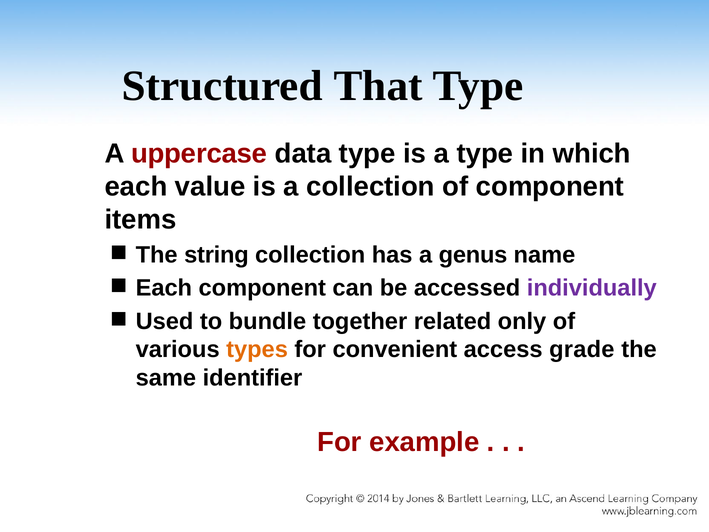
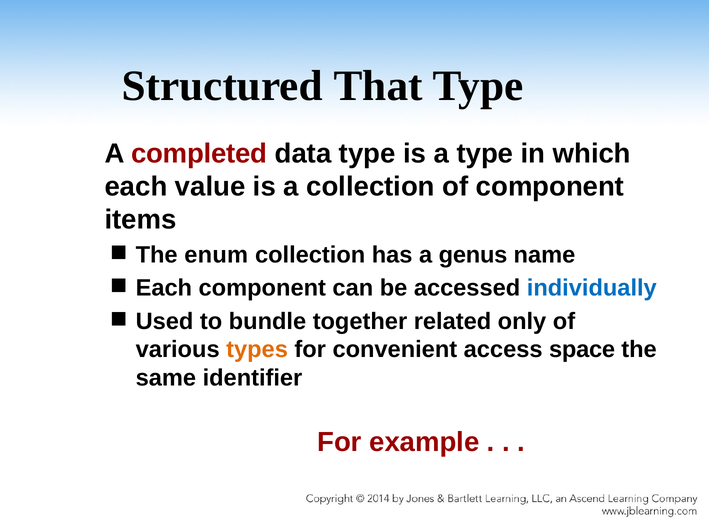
uppercase: uppercase -> completed (199, 154)
string: string -> enum (216, 255)
individually colour: purple -> blue (592, 288)
grade: grade -> space (582, 349)
